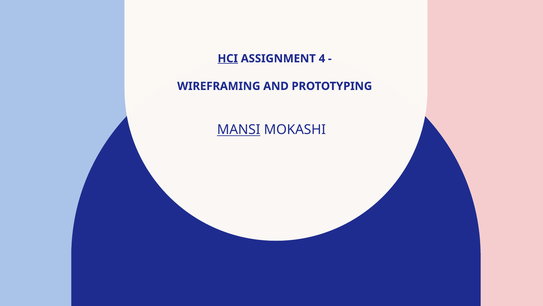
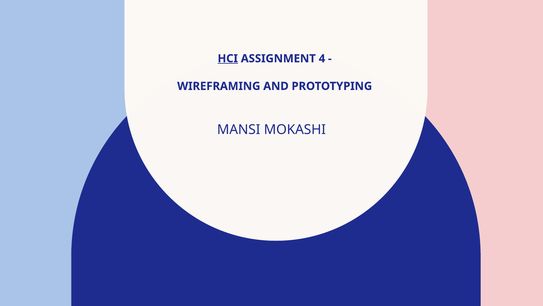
MANSI underline: present -> none (239, 130)
